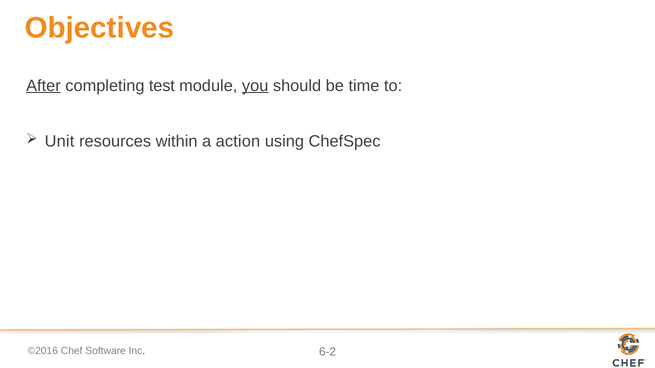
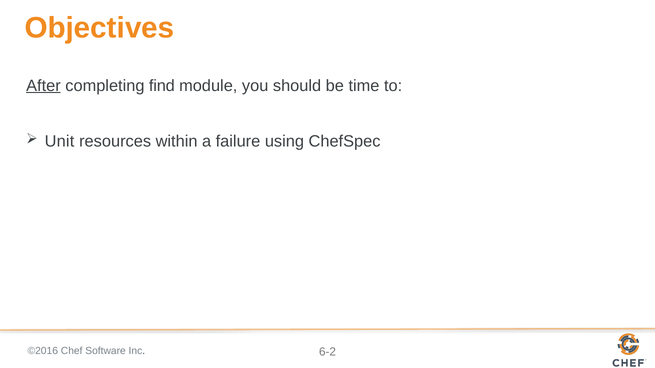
test: test -> find (162, 86)
you underline: present -> none (255, 86)
action: action -> failure (238, 141)
